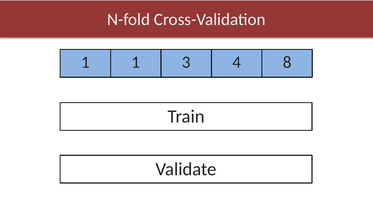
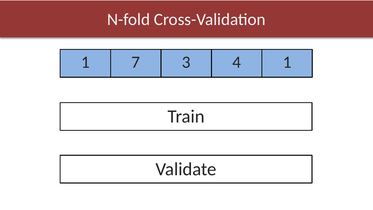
1 1: 1 -> 7 (136, 62)
4 8: 8 -> 1 (287, 62)
